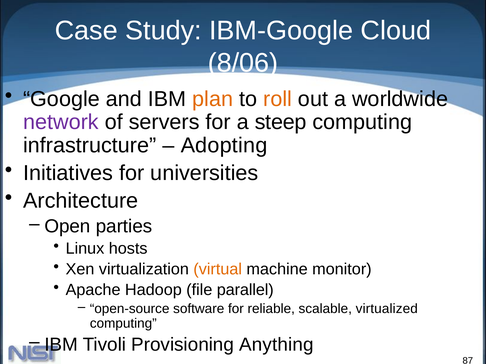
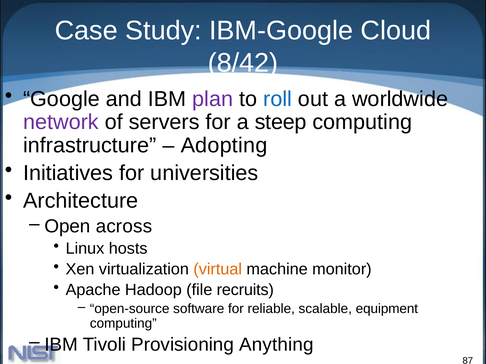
8/06: 8/06 -> 8/42 (243, 63)
plan colour: orange -> purple (213, 99)
roll colour: orange -> blue (278, 99)
parties: parties -> across (124, 227)
parallel: parallel -> recruits (245, 290)
virtualized: virtualized -> equipment (387, 309)
